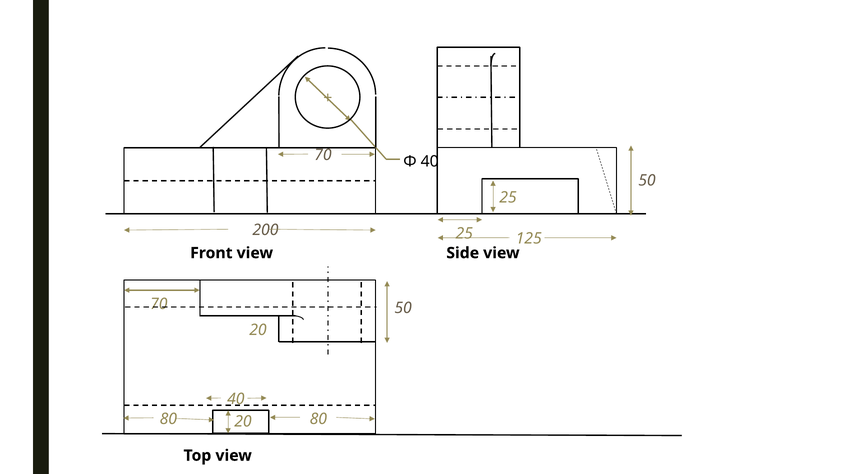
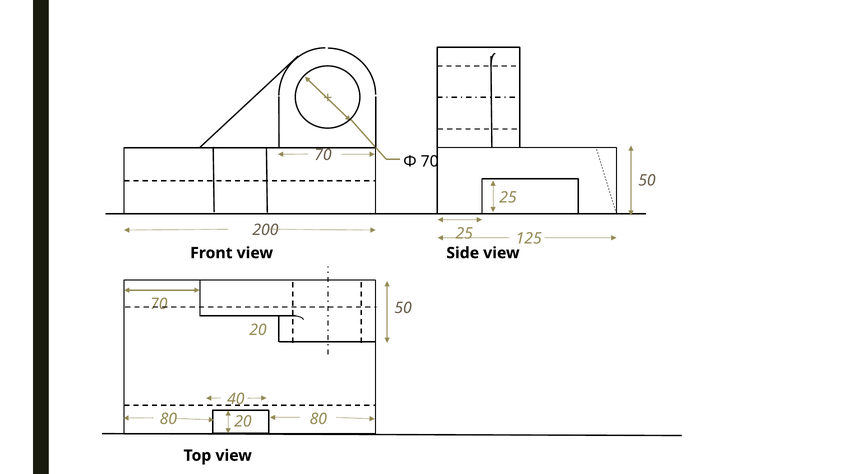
Φ 40: 40 -> 70 (430, 161)
